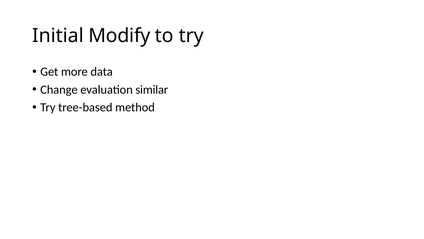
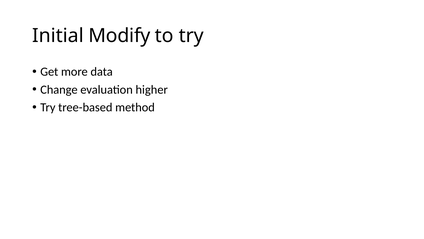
similar: similar -> higher (152, 89)
